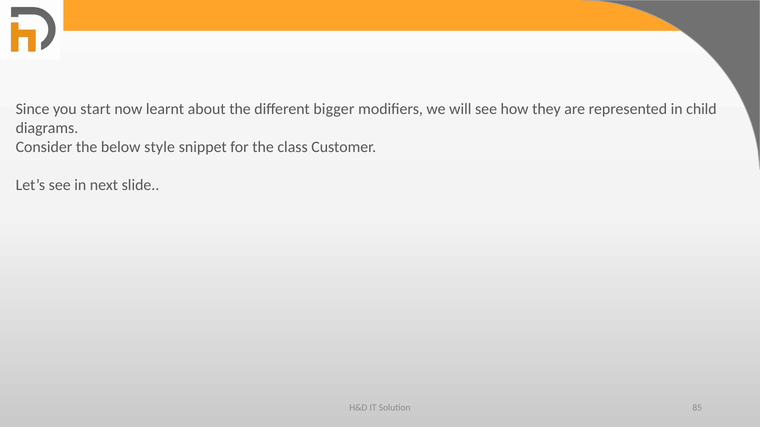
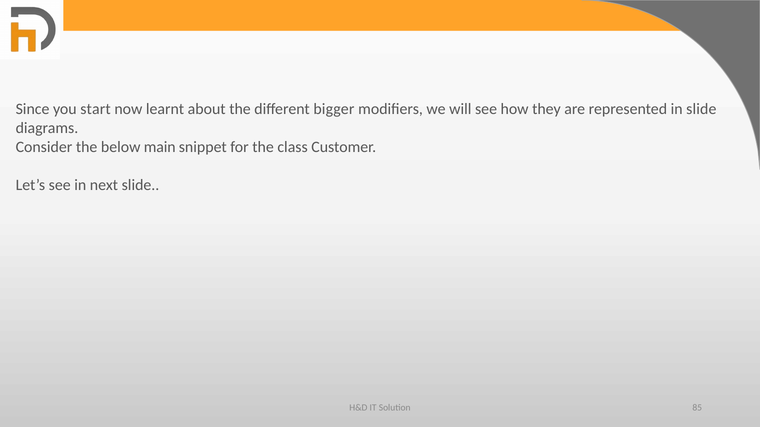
in child: child -> slide (701, 109)
style: style -> main (160, 147)
